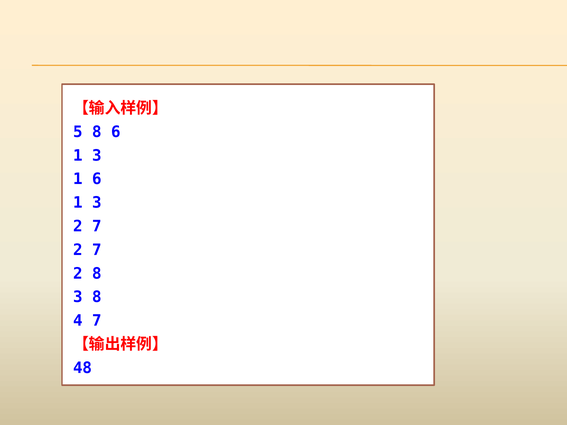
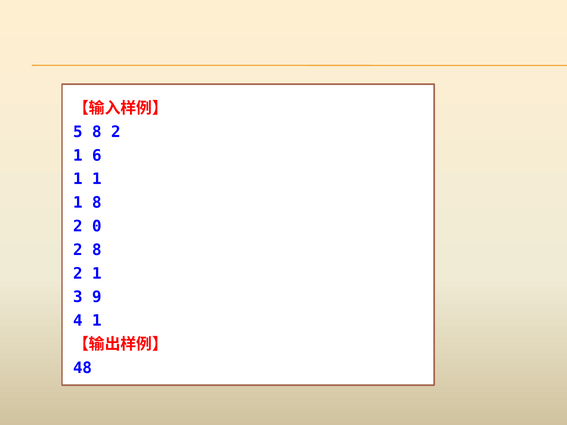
5 8 6: 6 -> 2 (116, 132)
3: 3 -> 6 (97, 156)
6: 6 -> 1 (97, 179)
3: 3 -> 8 (97, 203)
7: 7 -> 0 (97, 226)
7: 7 -> 8 (97, 250)
8: 8 -> 1 (97, 274)
3 8: 8 -> 9 (97, 297)
4 7: 7 -> 1 (97, 321)
